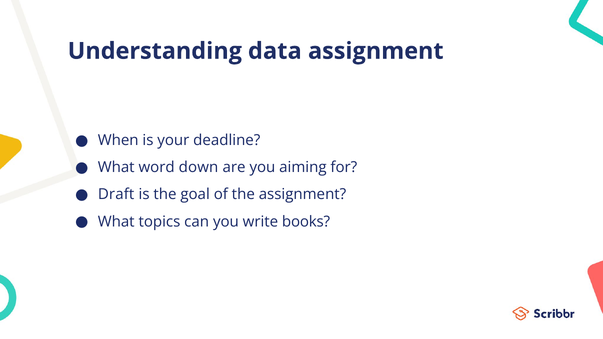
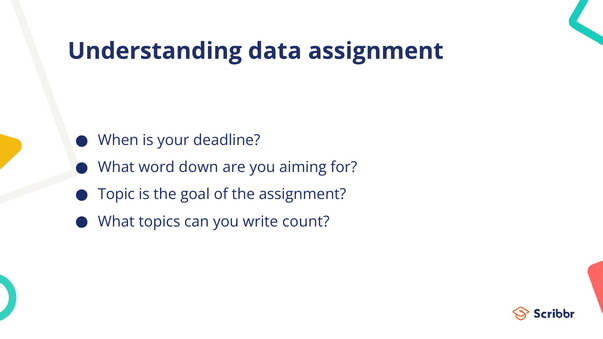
Draft: Draft -> Topic (116, 195)
books: books -> count (306, 222)
